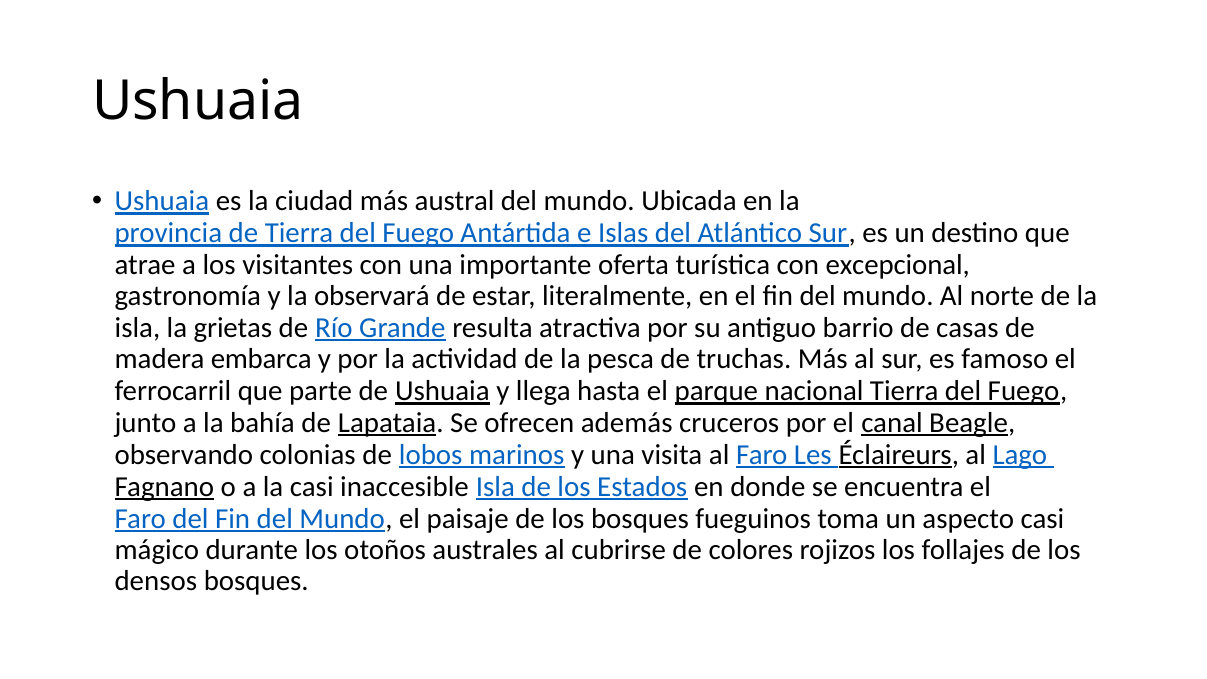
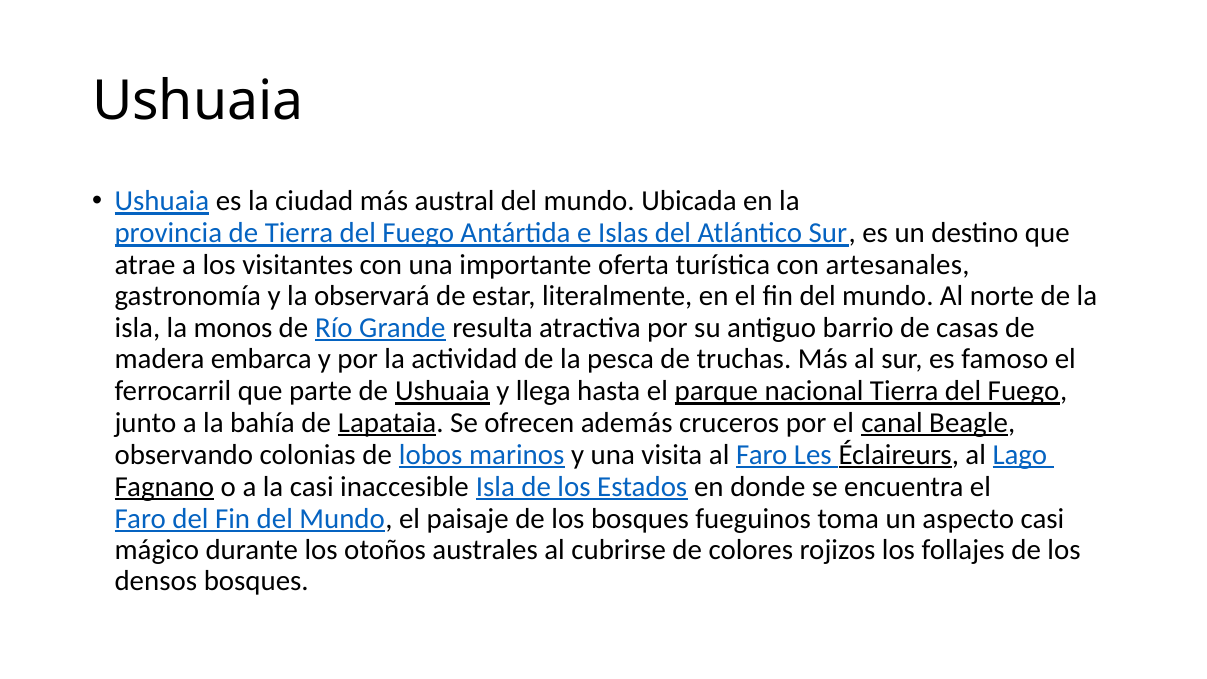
excepcional: excepcional -> artesanales (898, 265)
grietas: grietas -> monos (233, 328)
